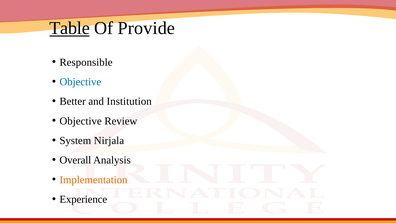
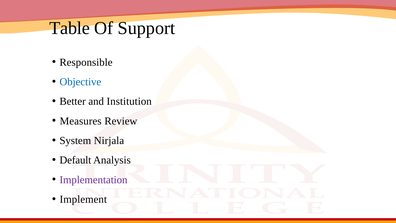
Table underline: present -> none (70, 28)
Provide: Provide -> Support (146, 28)
Objective: Objective -> Measures (81, 121)
Overall: Overall -> Default (75, 160)
Implementation colour: orange -> purple (93, 180)
Experience: Experience -> Implement (83, 199)
